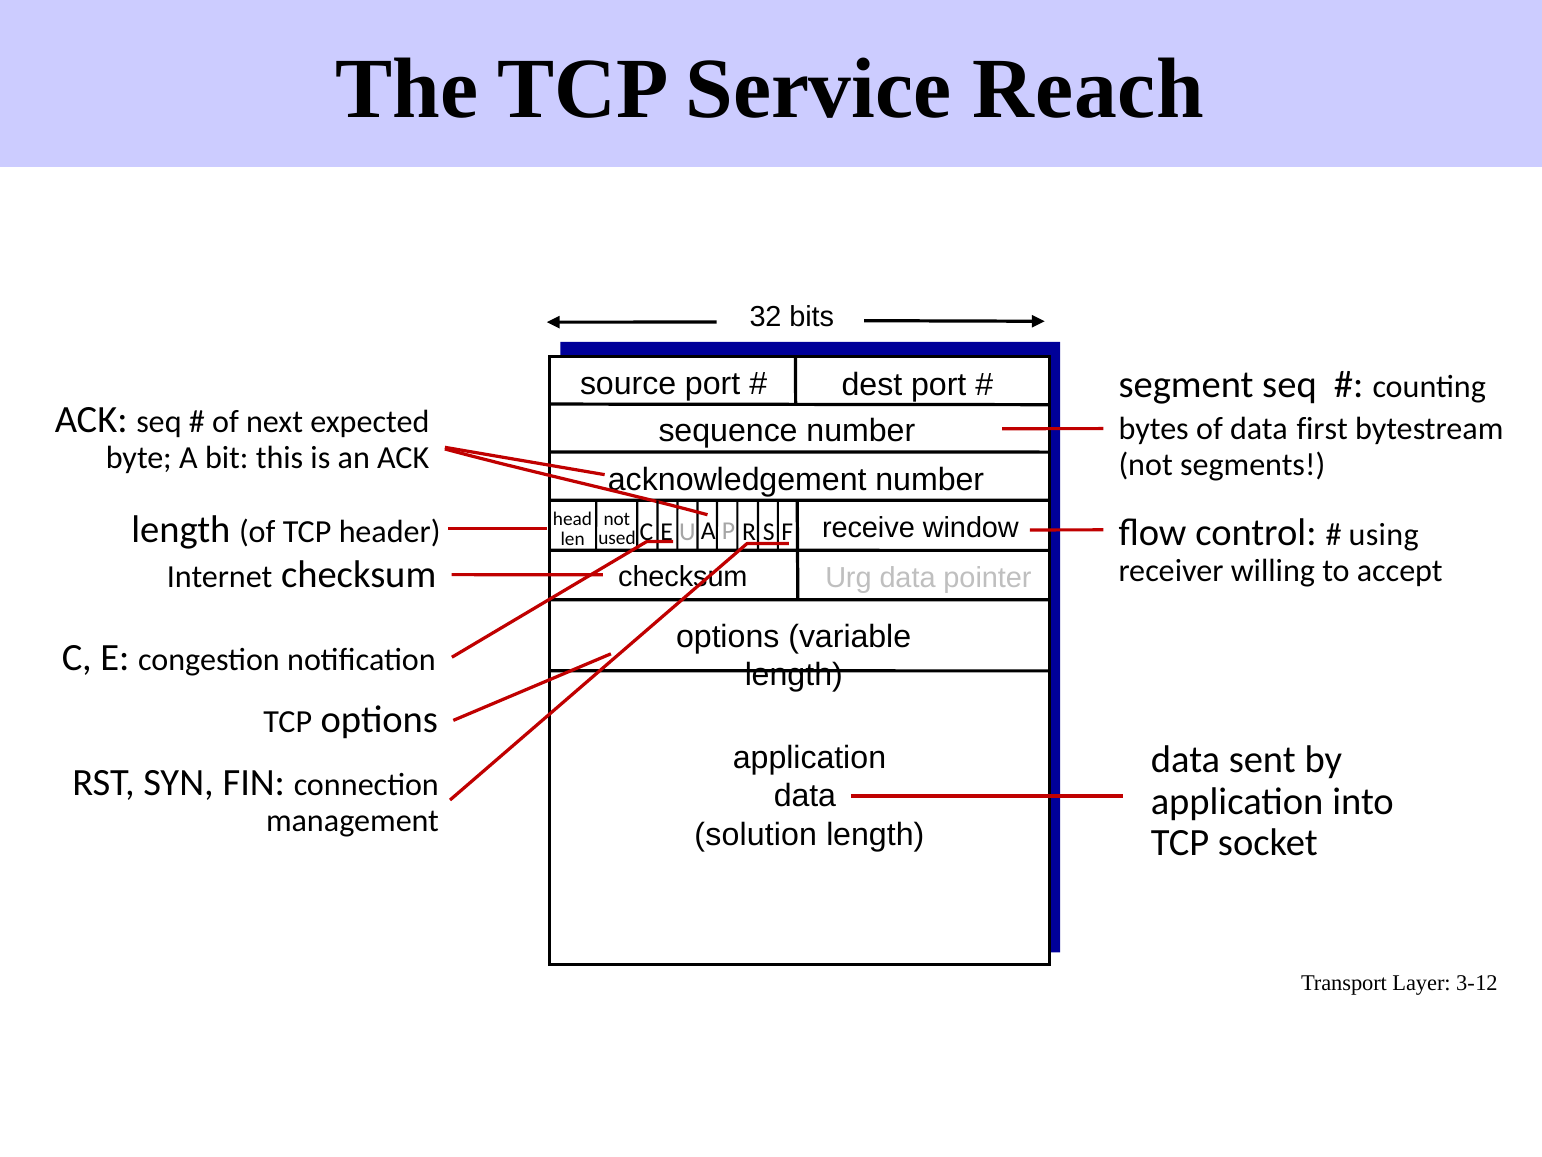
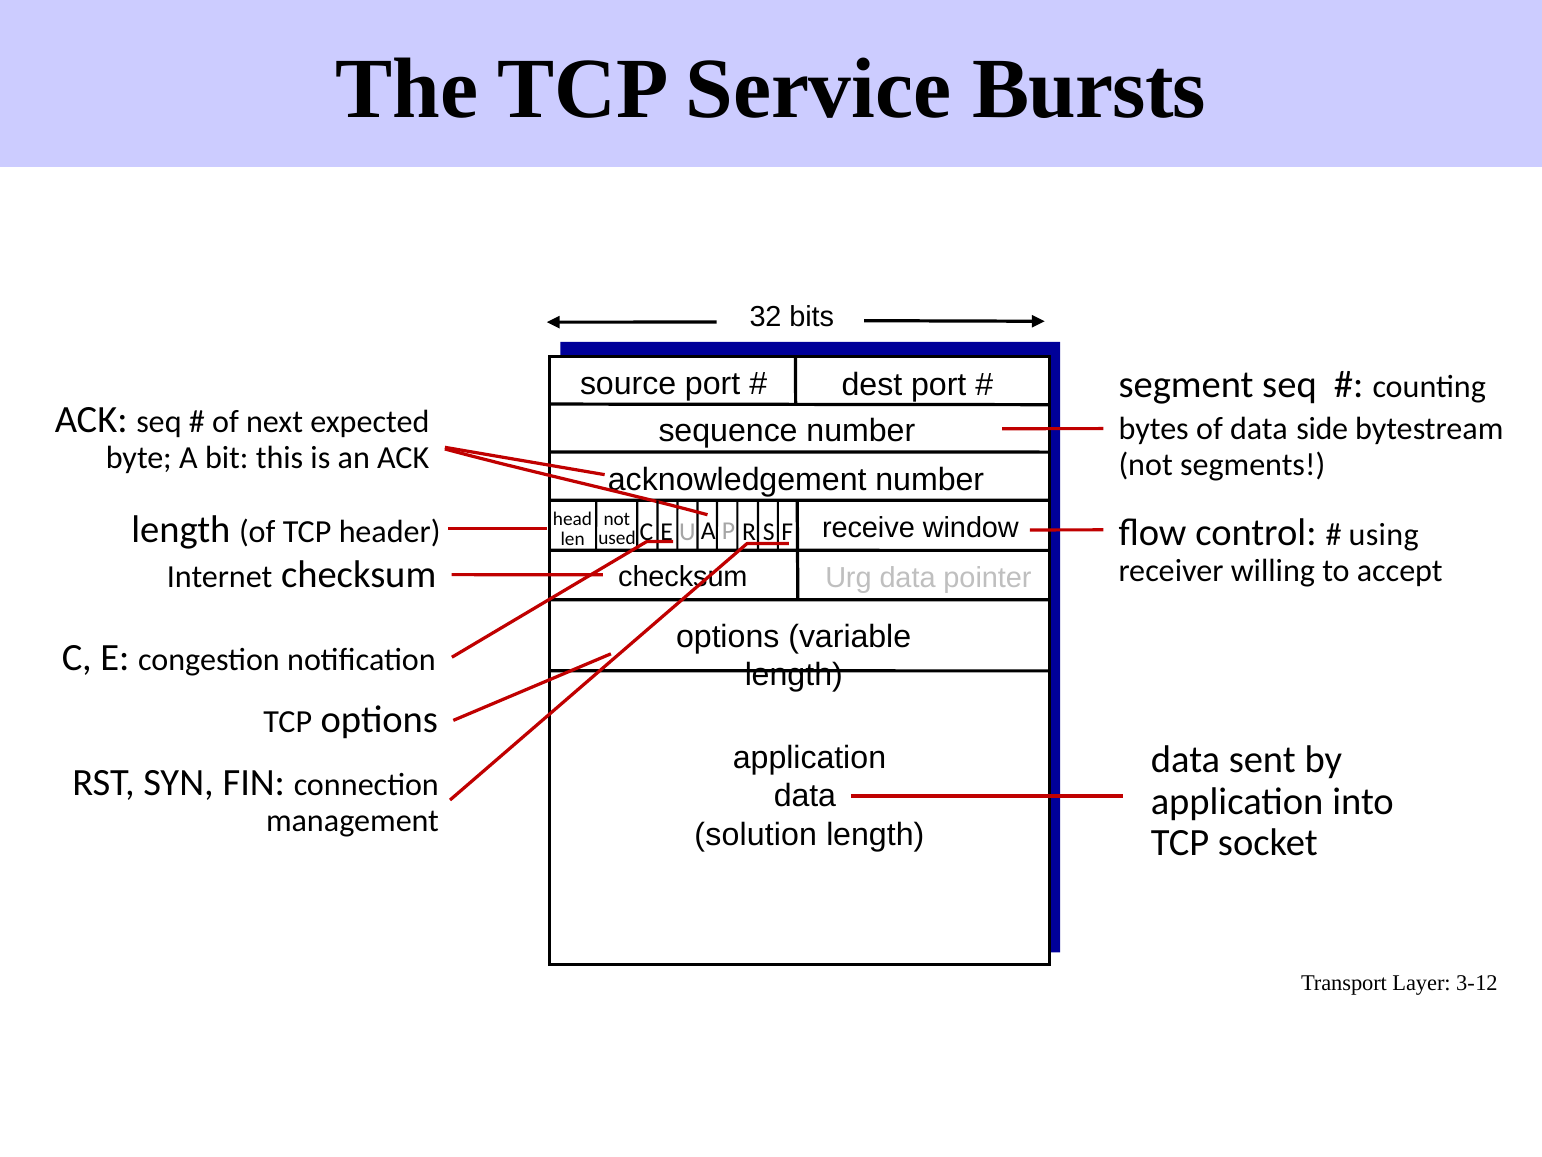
Reach: Reach -> Bursts (1089, 89)
first: first -> side (1322, 428)
